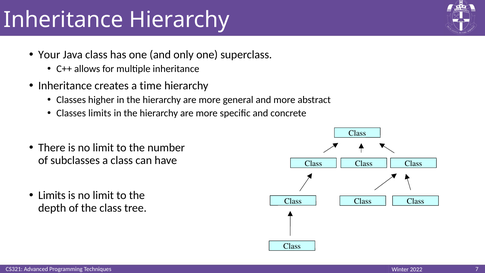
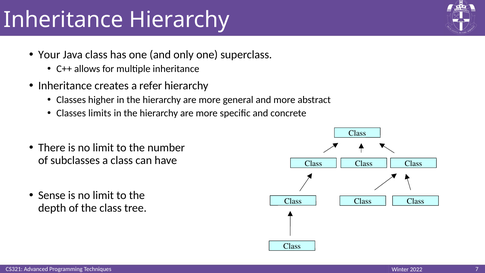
time: time -> refer (151, 86)
Limits: Limits -> Sense (52, 195)
